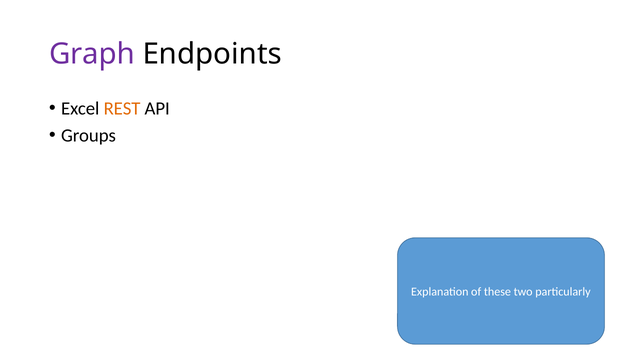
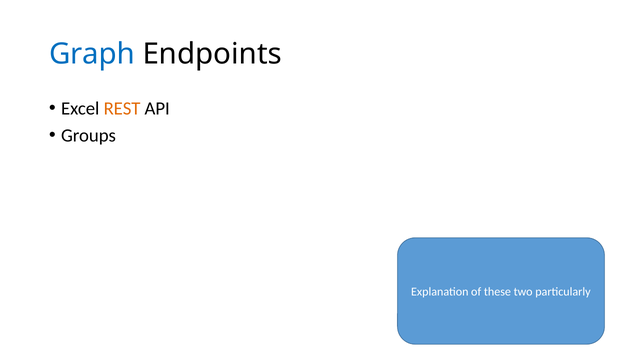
Graph colour: purple -> blue (92, 54)
